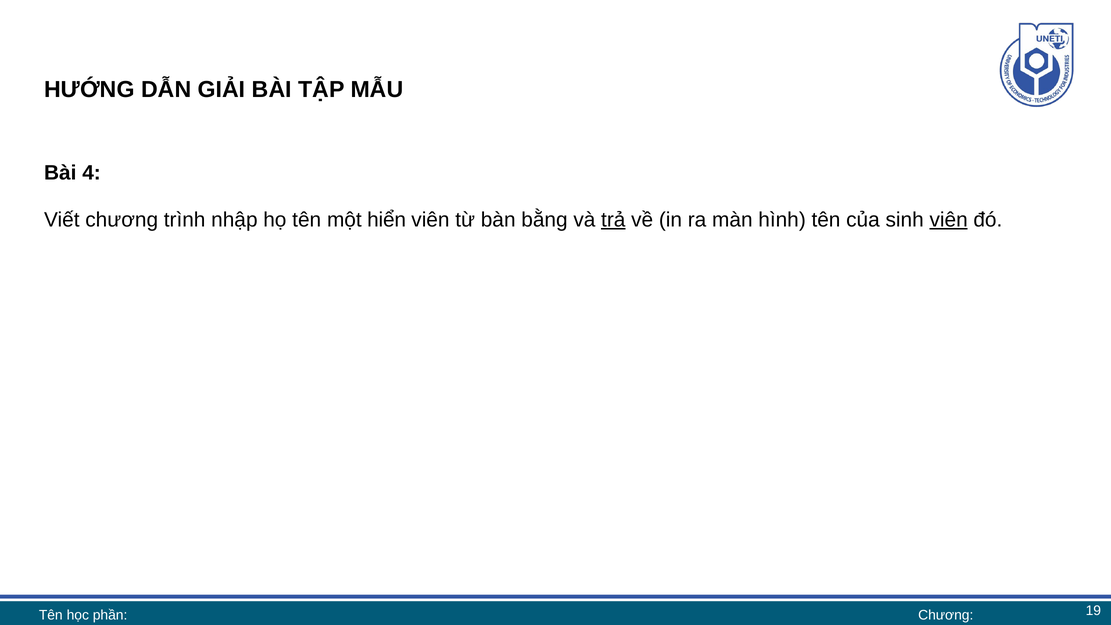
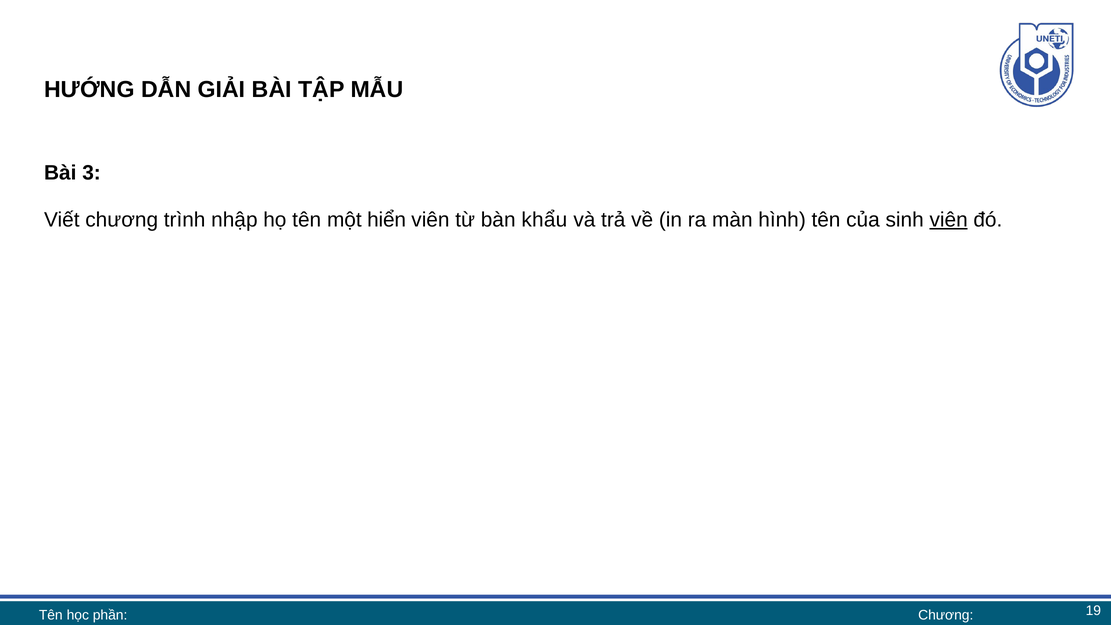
4: 4 -> 3 (92, 173)
bằng: bằng -> khẩu (544, 220)
trả underline: present -> none (613, 220)
